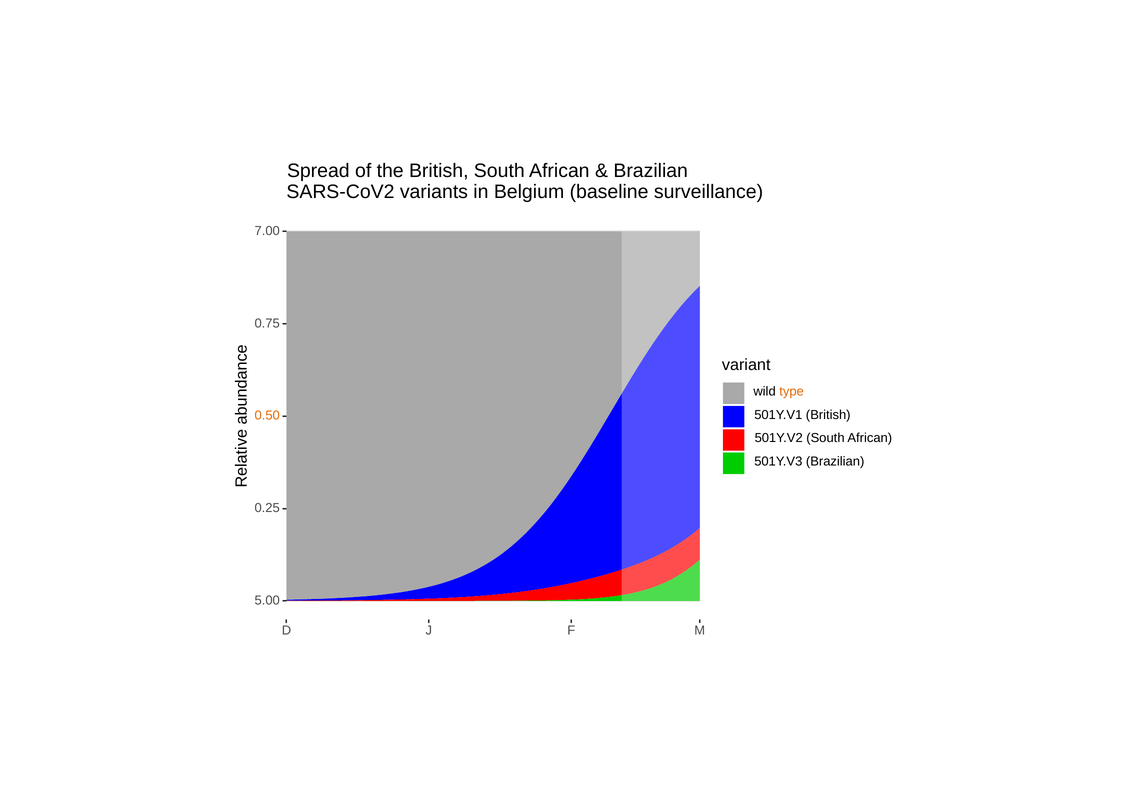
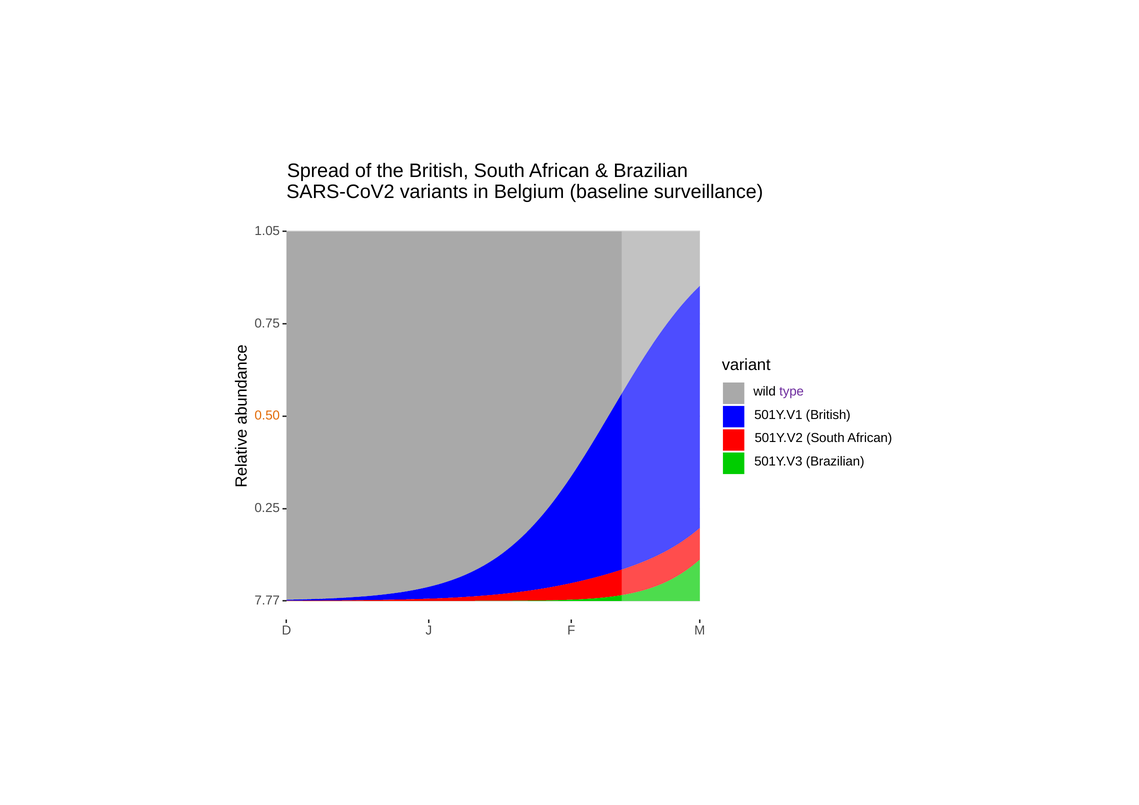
7.00: 7.00 -> 1.05 (267, 231)
type colour: orange -> purple (792, 392)
5.00: 5.00 -> 7.77 (267, 601)
